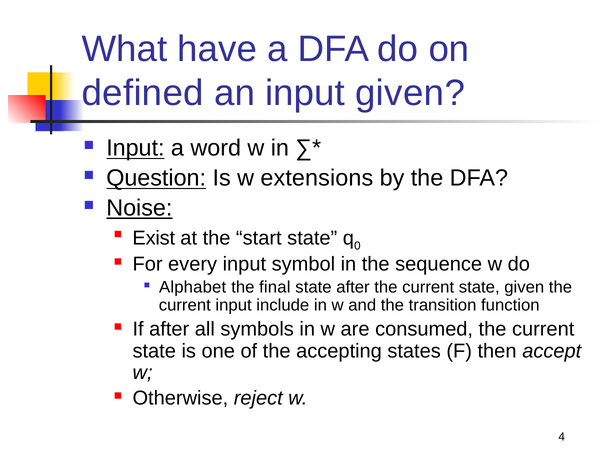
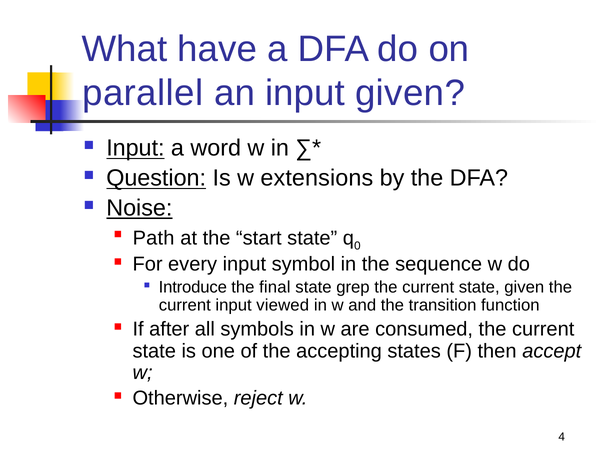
defined: defined -> parallel (143, 93)
Exist: Exist -> Path (154, 238)
Alphabet: Alphabet -> Introduce (193, 287)
state after: after -> grep (353, 287)
include: include -> viewed (283, 305)
